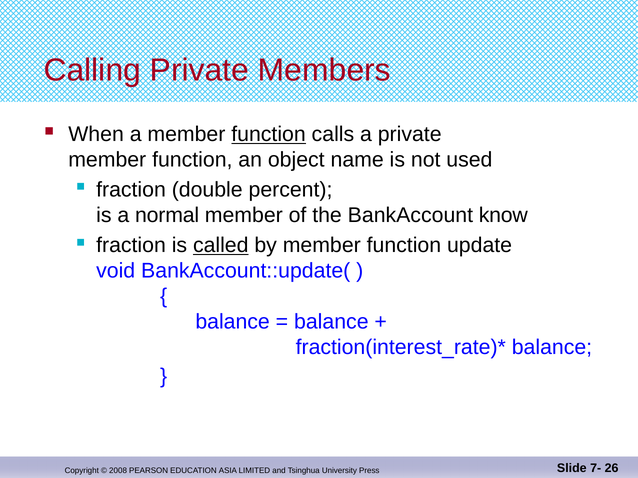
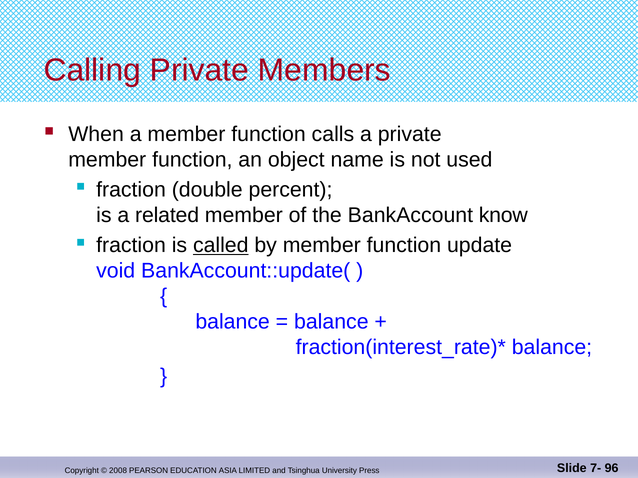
function underline: present -> none (269, 134)
normal: normal -> related (167, 215)
26: 26 -> 96 (612, 469)
